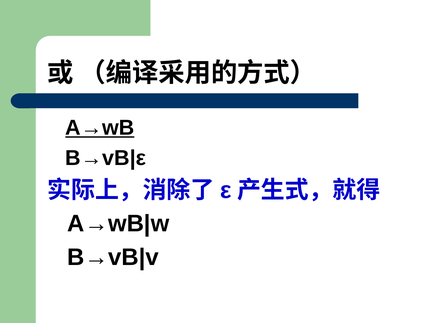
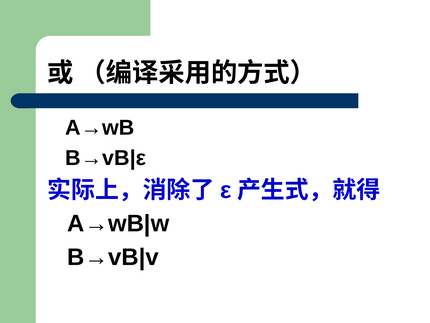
A→wB underline: present -> none (100, 128)
